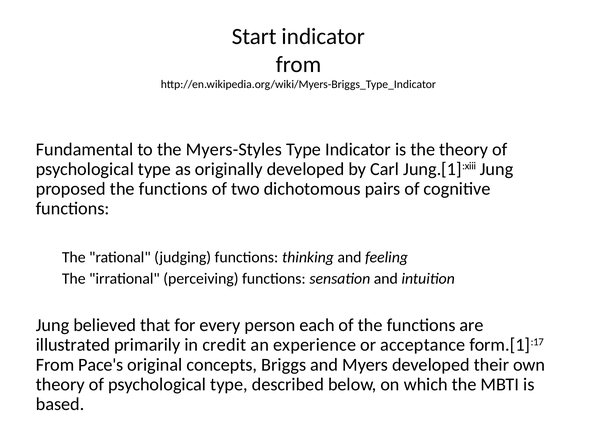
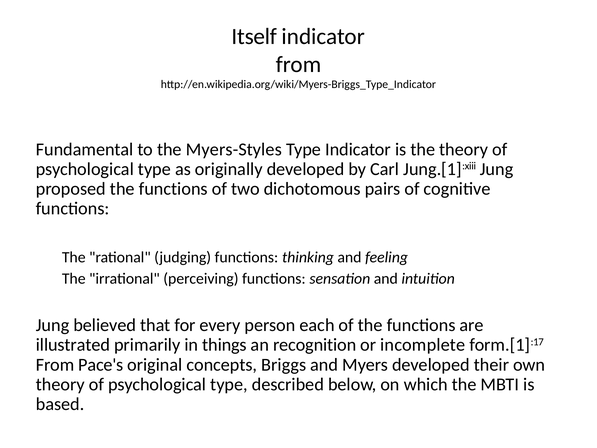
Start: Start -> Itself (254, 36)
credit: credit -> things (225, 345)
experience: experience -> recognition (315, 345)
acceptance: acceptance -> incomplete (423, 345)
